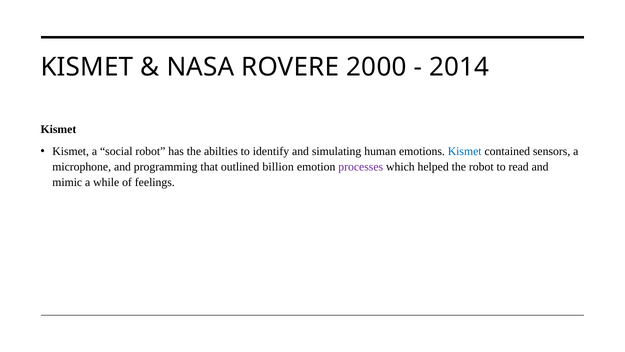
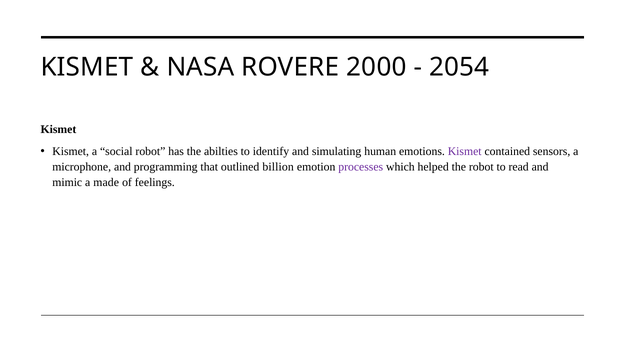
2014: 2014 -> 2054 (459, 67)
Kismet colour: blue -> purple (465, 151)
while: while -> made (106, 182)
